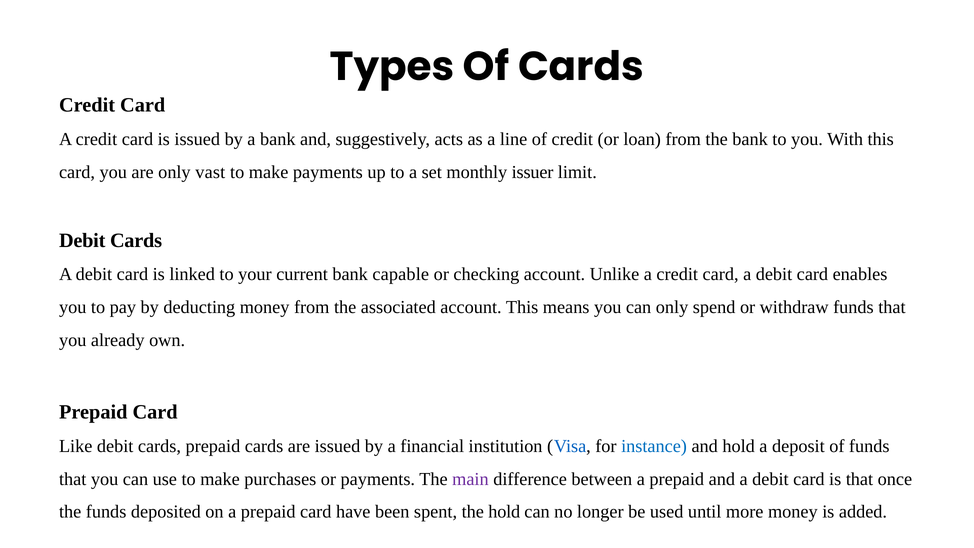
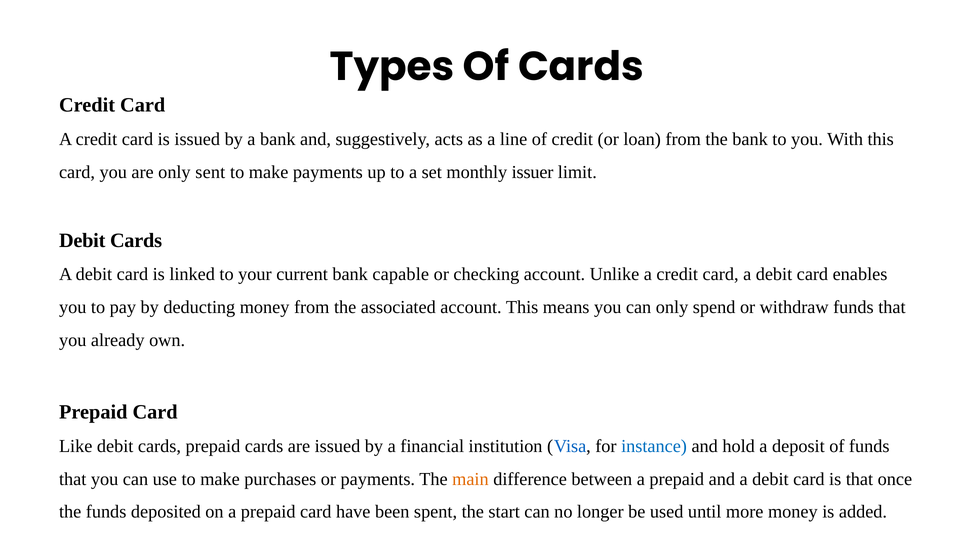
vast: vast -> sent (210, 172)
main colour: purple -> orange (470, 479)
the hold: hold -> start (504, 512)
